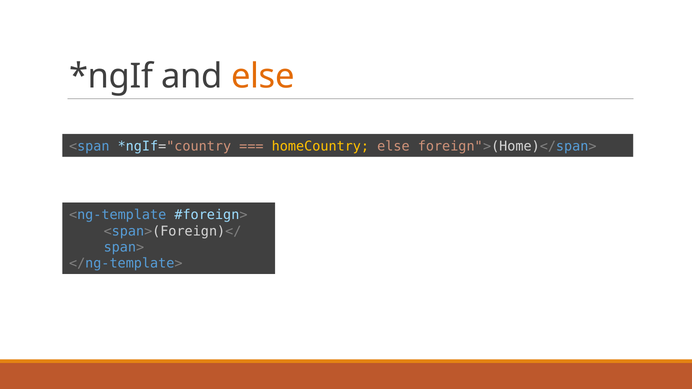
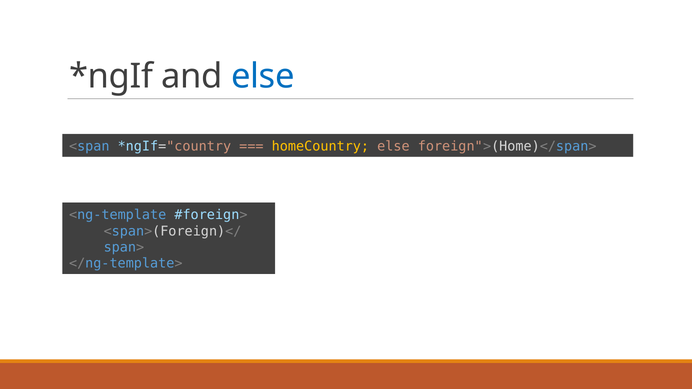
else colour: orange -> blue (263, 77)
